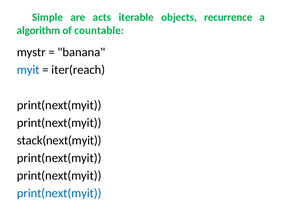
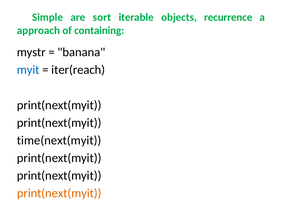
acts: acts -> sort (102, 17)
algorithm: algorithm -> approach (38, 30)
countable: countable -> containing (99, 30)
stack(next(myit: stack(next(myit -> time(next(myit (59, 140)
print(next(myit colour: blue -> orange (59, 193)
